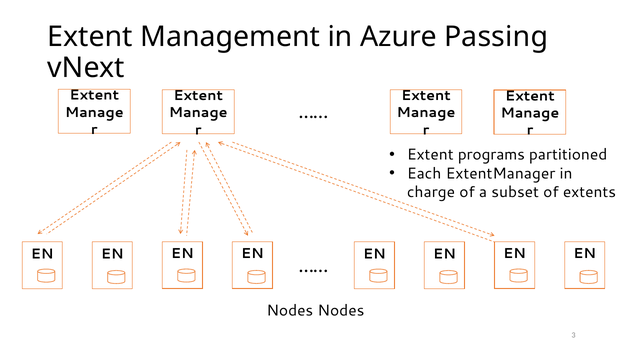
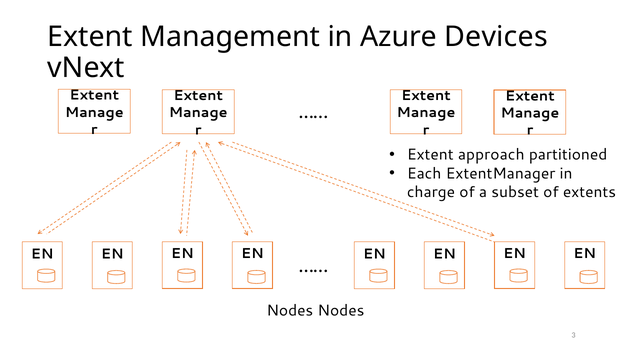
Passing: Passing -> Devices (496, 37)
programs: programs -> approach (491, 154)
